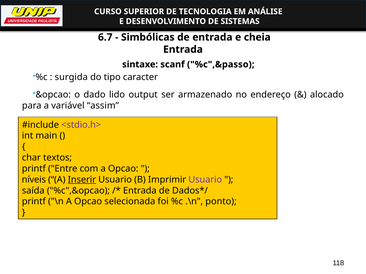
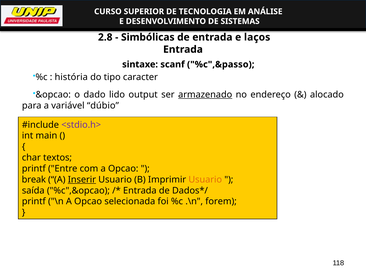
6.7: 6.7 -> 2.8 (105, 37)
cheia: cheia -> laços (257, 37)
surgida: surgida -> história (71, 77)
armazenado underline: none -> present (205, 95)
assim: assim -> dúbio (103, 106)
níveis: níveis -> break (34, 180)
Usuario colour: purple -> orange (205, 180)
ponto: ponto -> forem (221, 202)
